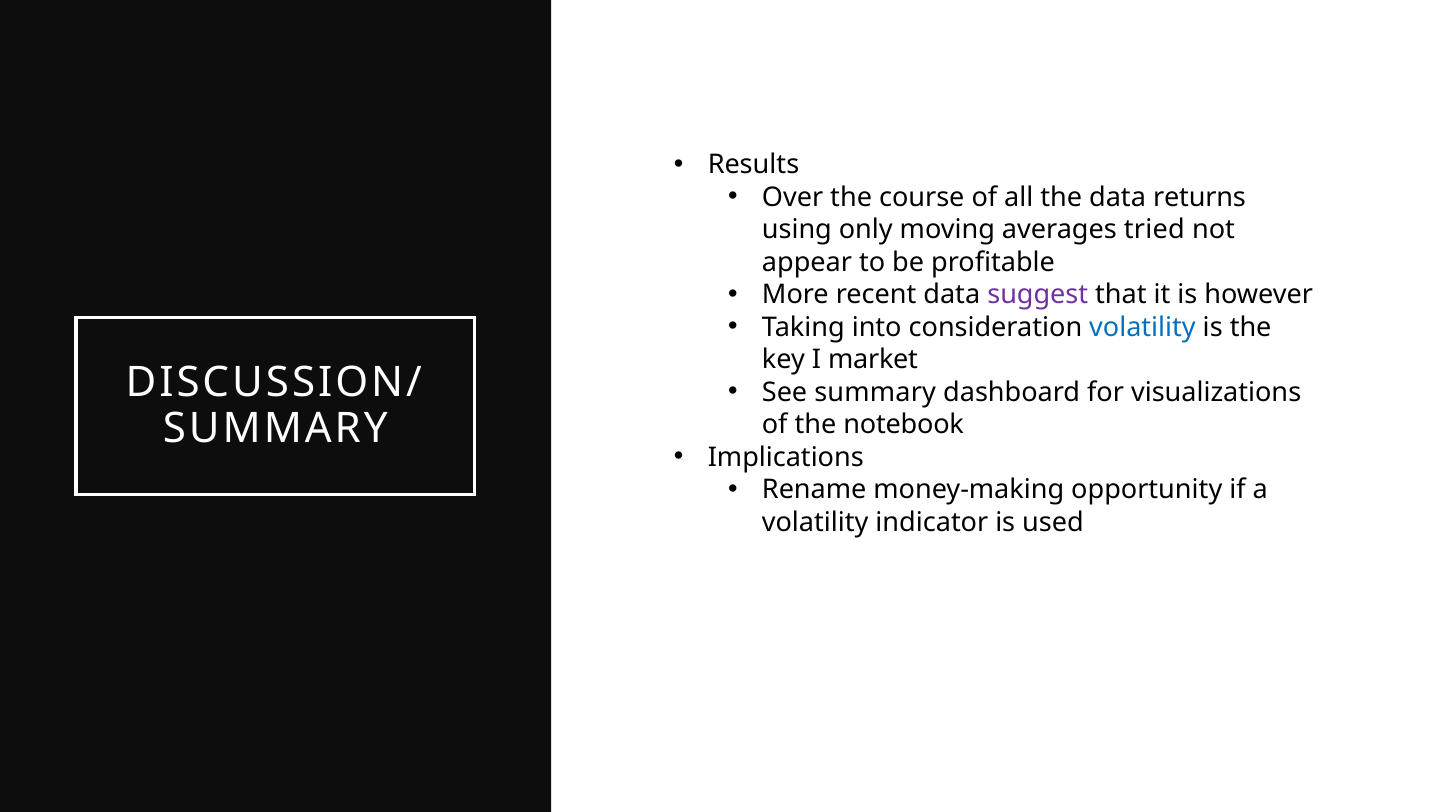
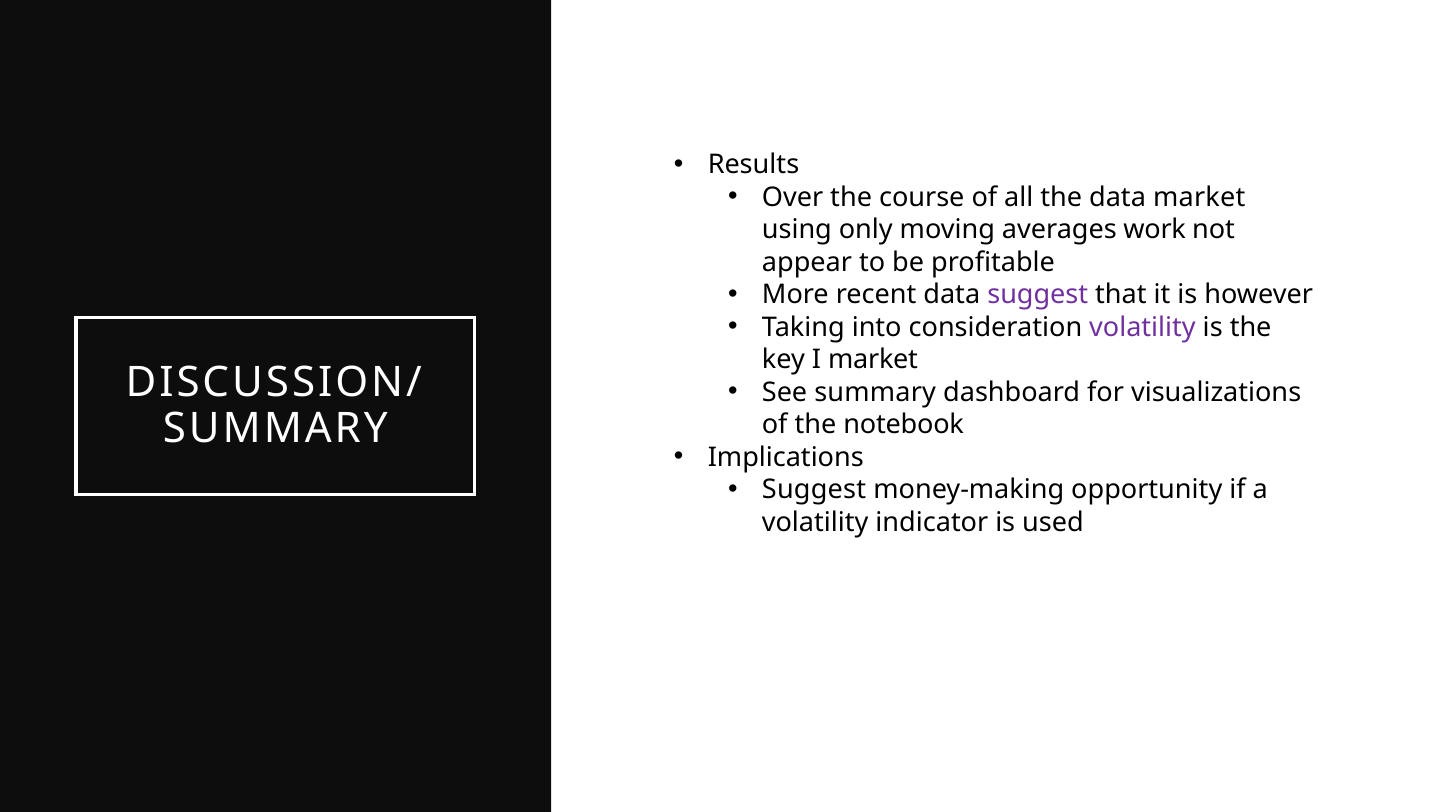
data returns: returns -> market (1199, 197)
tried: tried -> work (1155, 230)
volatility colour: blue -> purple (1142, 327)
Rename: Rename -> Suggest (814, 490)
